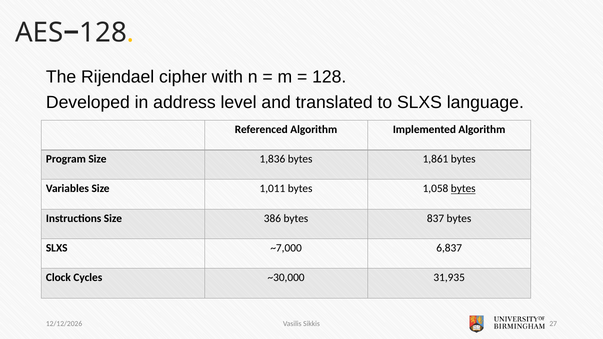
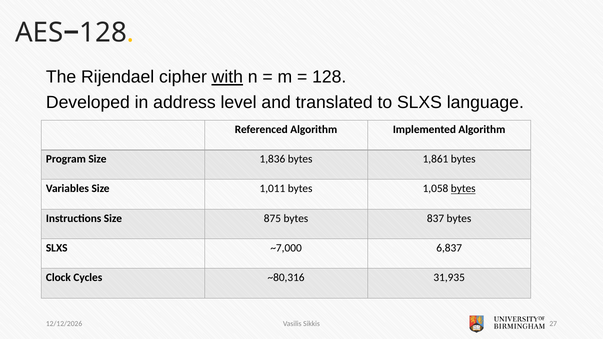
with underline: none -> present (227, 77)
386: 386 -> 875 (272, 219)
~30,000: ~30,000 -> ~80,316 (286, 278)
